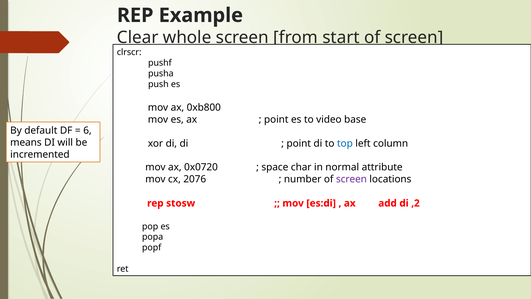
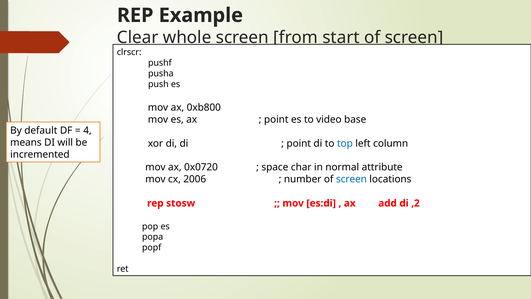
6: 6 -> 4 (87, 131)
2076: 2076 -> 2006 (195, 179)
screen colour: purple -> blue (351, 179)
